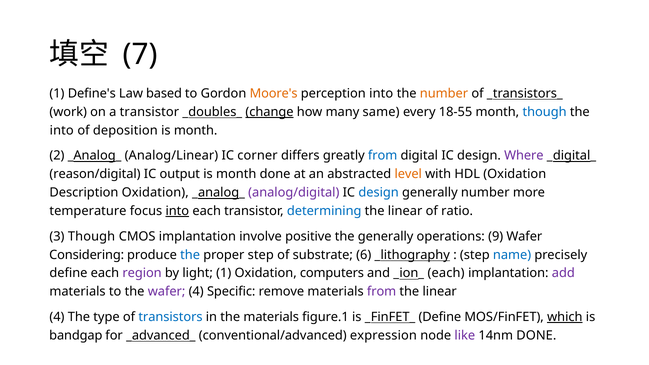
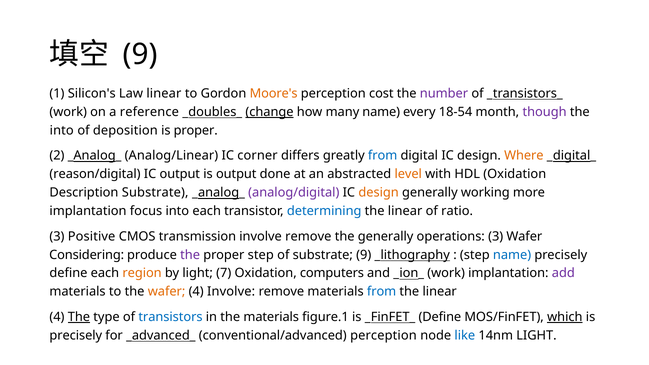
7: 7 -> 9 (140, 55)
Define's: Define's -> Silicon's (92, 94)
Law based: based -> linear (164, 94)
perception into: into -> cost (381, 94)
number colour: orange -> purple (444, 94)
a transistor: transistor -> reference (149, 112)
many same: same -> name (381, 112)
18-55: 18-55 -> 18-54 (456, 112)
though colour: blue -> purple (545, 112)
month: month -> proper (196, 130)
Where colour: purple -> orange (524, 156)
month: month -> output (236, 174)
Description Oxidation: Oxidation -> Substrate (155, 193)
design colour: blue -> orange (379, 193)
generally number: number -> working (485, 193)
temperature: temperature -> implantation (88, 211)
into underline: present -> none (177, 211)
3 Though: Though -> Positive (92, 236)
CMOS implantation: implantation -> transmission (197, 236)
positive: positive -> remove (308, 236)
operations 9: 9 -> 3 (496, 236)
the colour: blue -> purple (190, 255)
substrate 6: 6 -> 9 (364, 255)
region colour: purple -> orange (142, 273)
light 1: 1 -> 7 (224, 273)
_ion_ each: each -> work (446, 273)
wafer colour: purple -> orange (167, 292)
4 Specific: Specific -> Involve (231, 292)
from colour: purple -> blue (382, 292)
The underline: none -> present (79, 317)
bandgap: bandgap -> precisely (76, 335)
conventional/advanced expression: expression -> perception (383, 335)
like colour: purple -> blue (465, 335)
14nm DONE: DONE -> LIGHT (536, 335)
